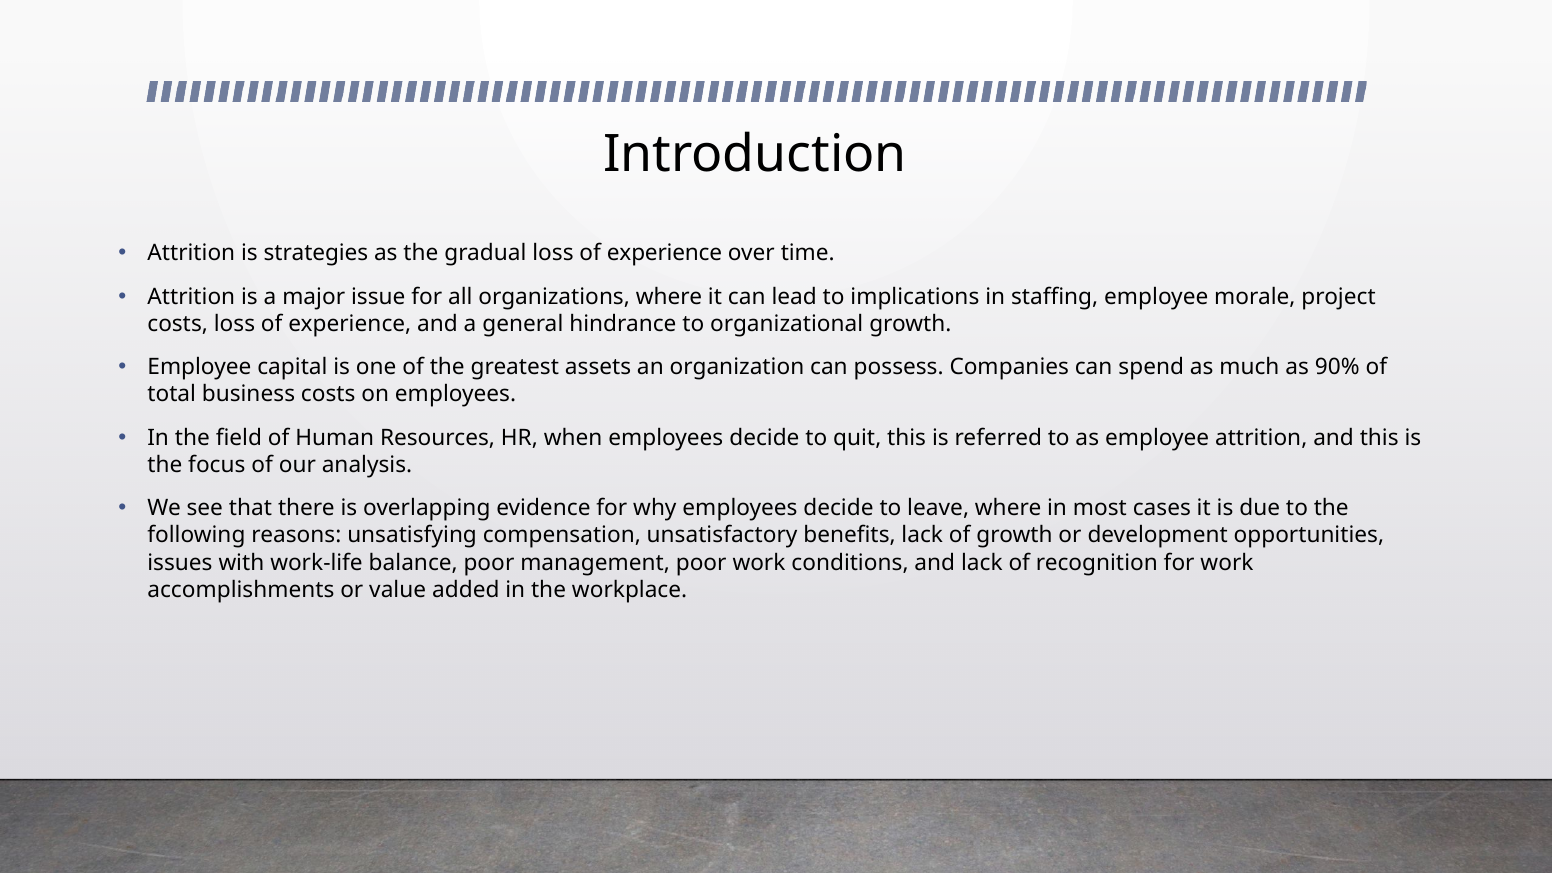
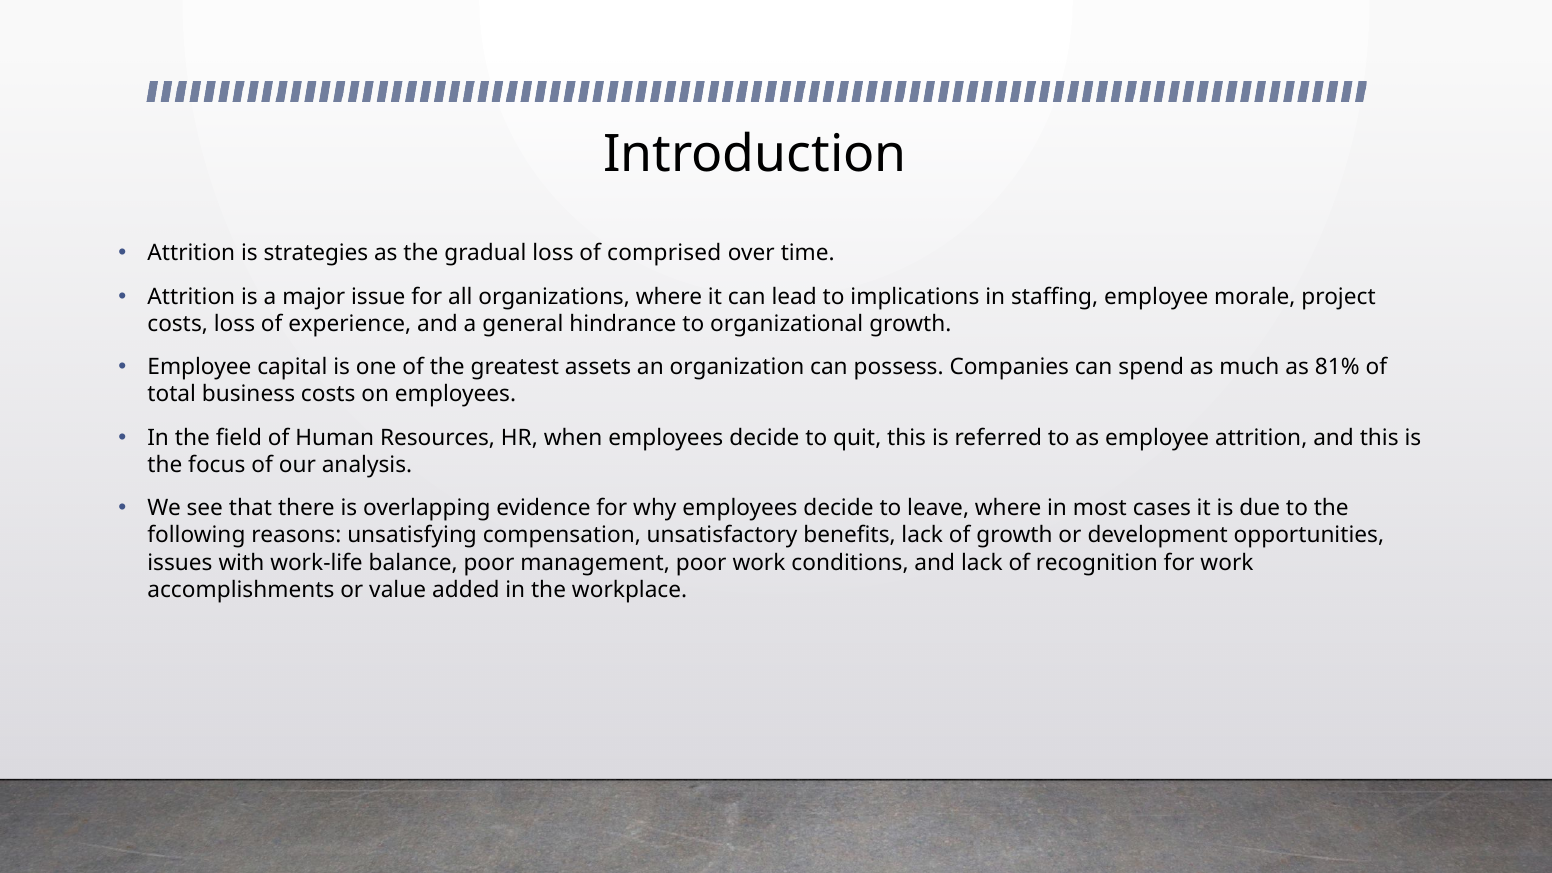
gradual loss of experience: experience -> comprised (664, 253)
90%: 90% -> 81% (1337, 367)
